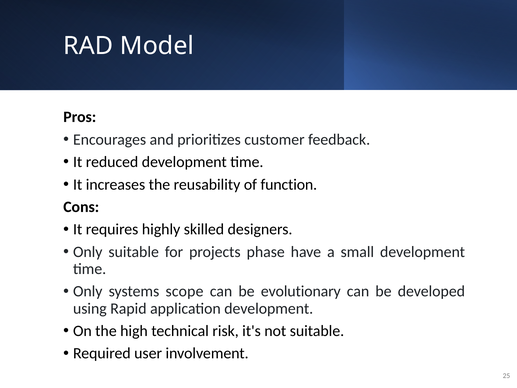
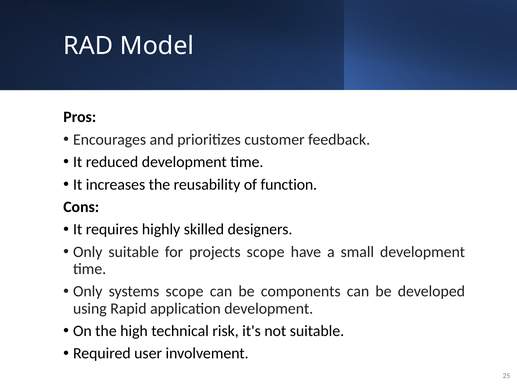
projects phase: phase -> scope (266, 252)
evolutionary: evolutionary -> components (301, 291)
